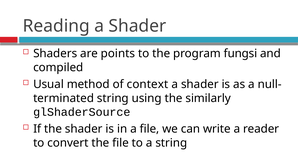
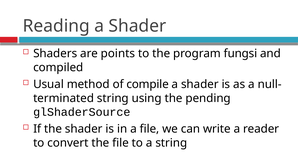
context: context -> compile (148, 84)
similarly: similarly -> pending (208, 98)
